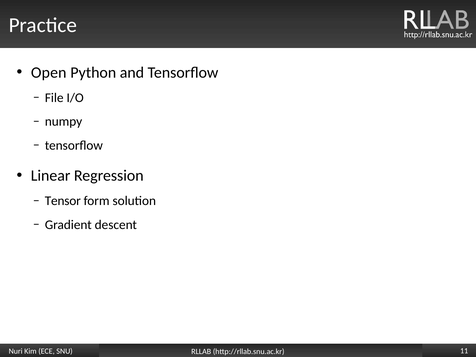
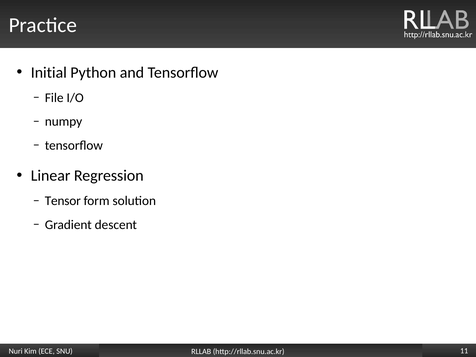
Open: Open -> Initial (49, 73)
